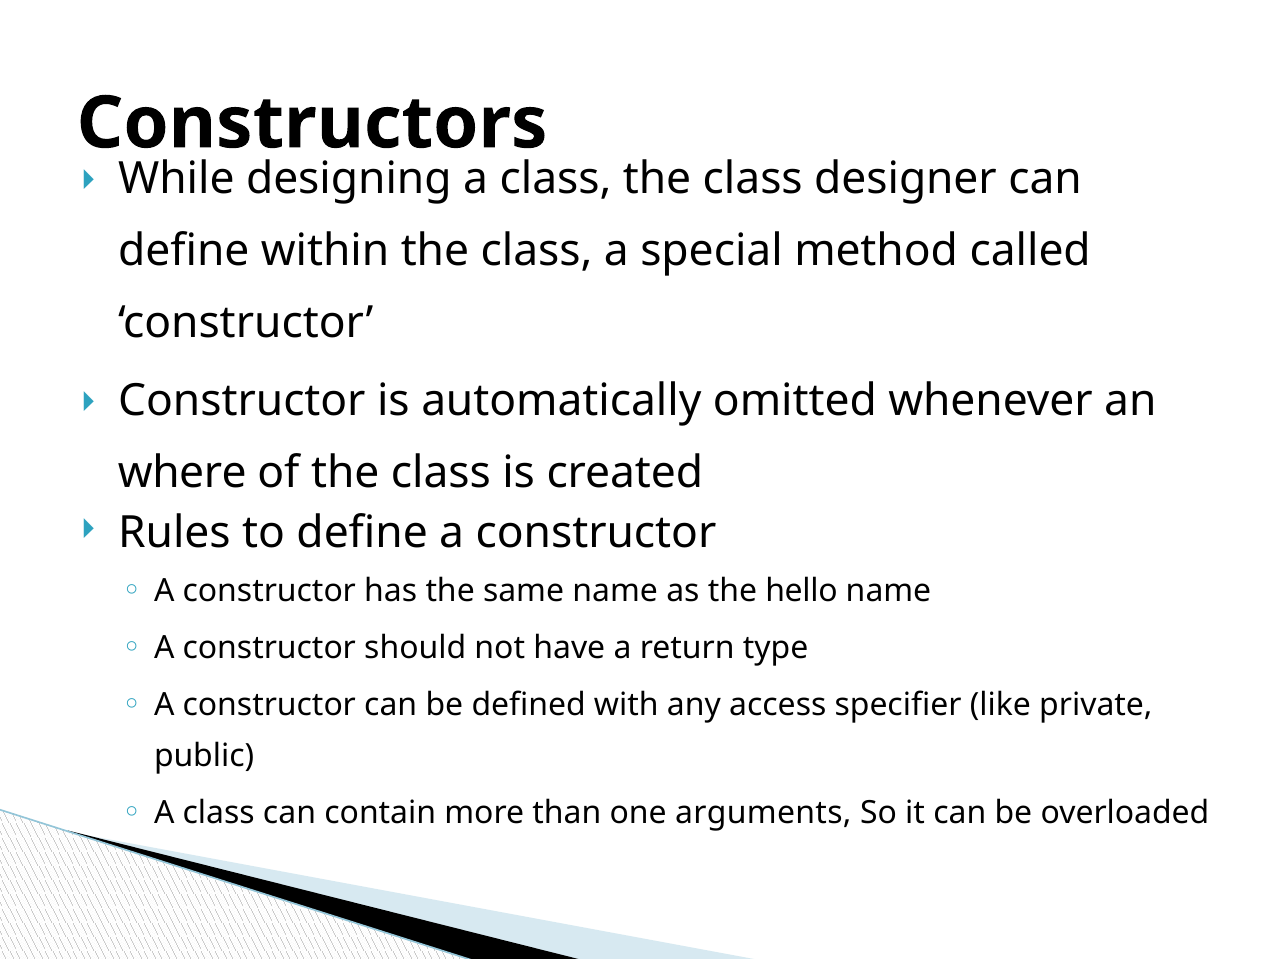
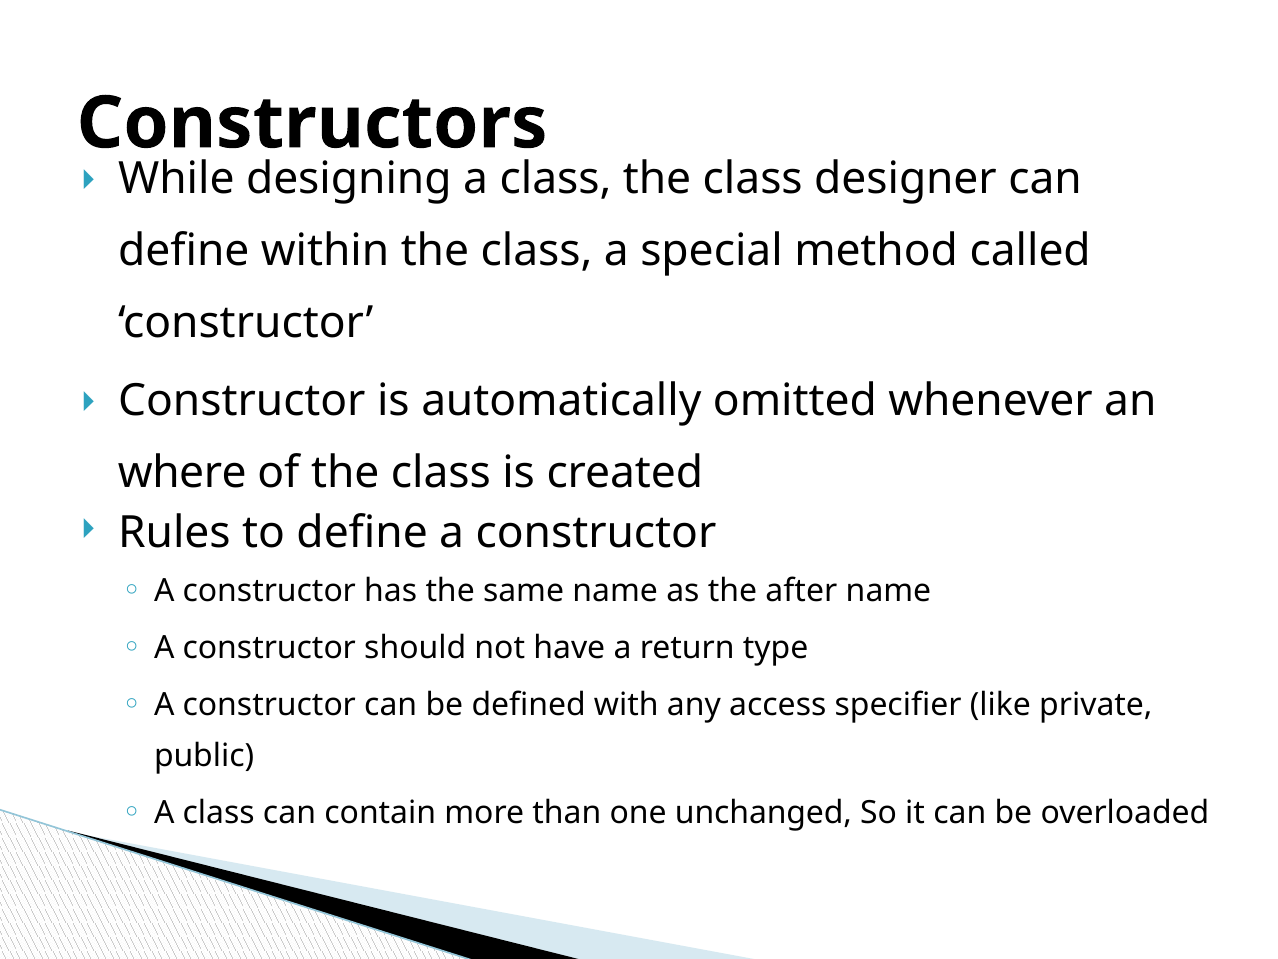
hello: hello -> after (801, 591)
arguments: arguments -> unchanged (763, 813)
